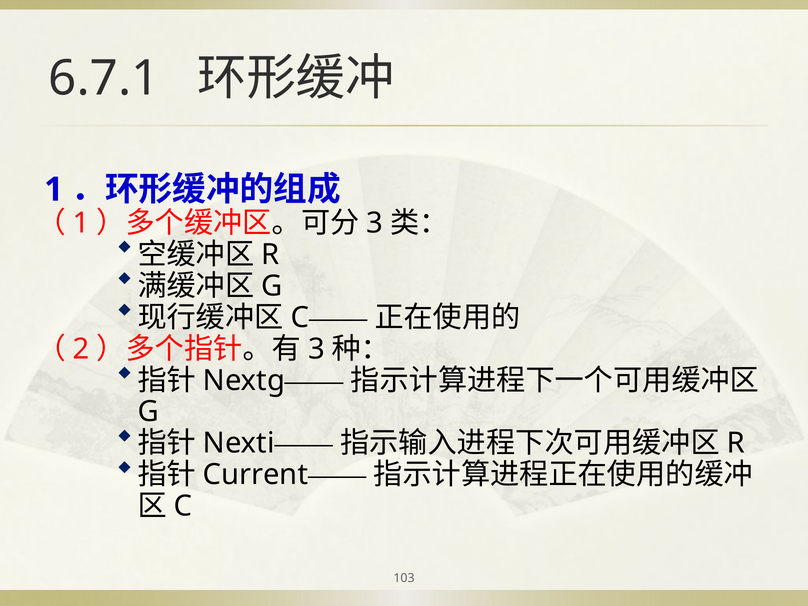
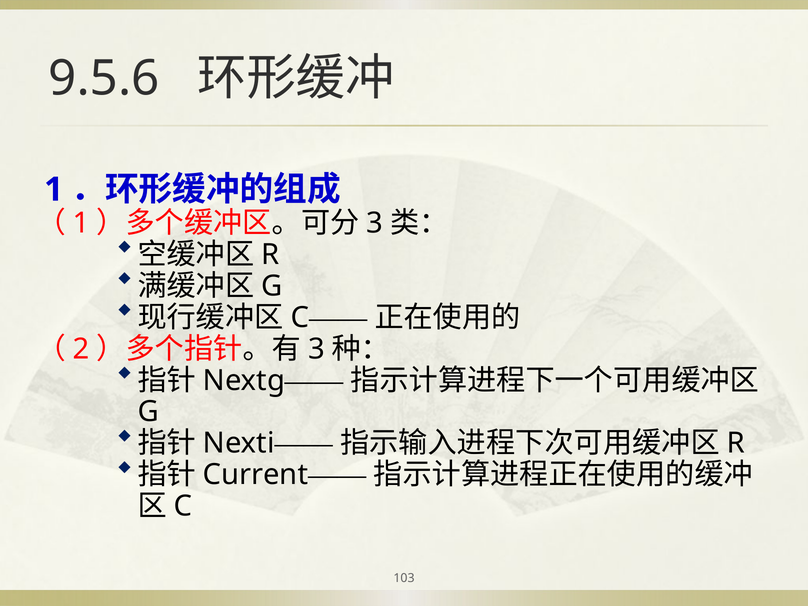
6.7.1: 6.7.1 -> 9.5.6 (104, 78)
